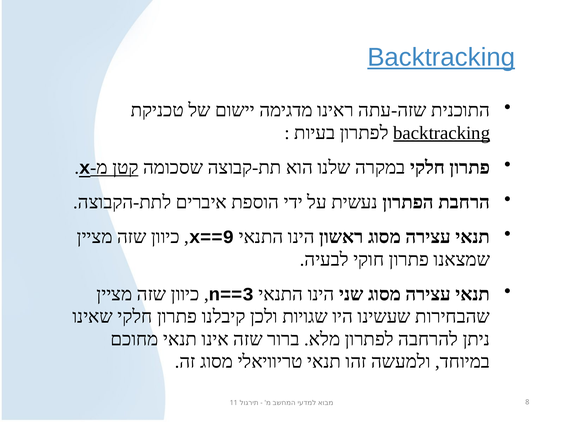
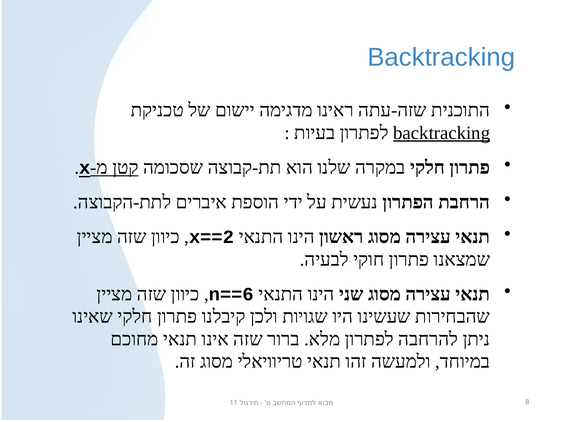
Backtracking underline: present -> none (441, 57)
x==9: x==9 -> x==2 (212, 237)
n==3: n==3 -> n==6 (231, 294)
